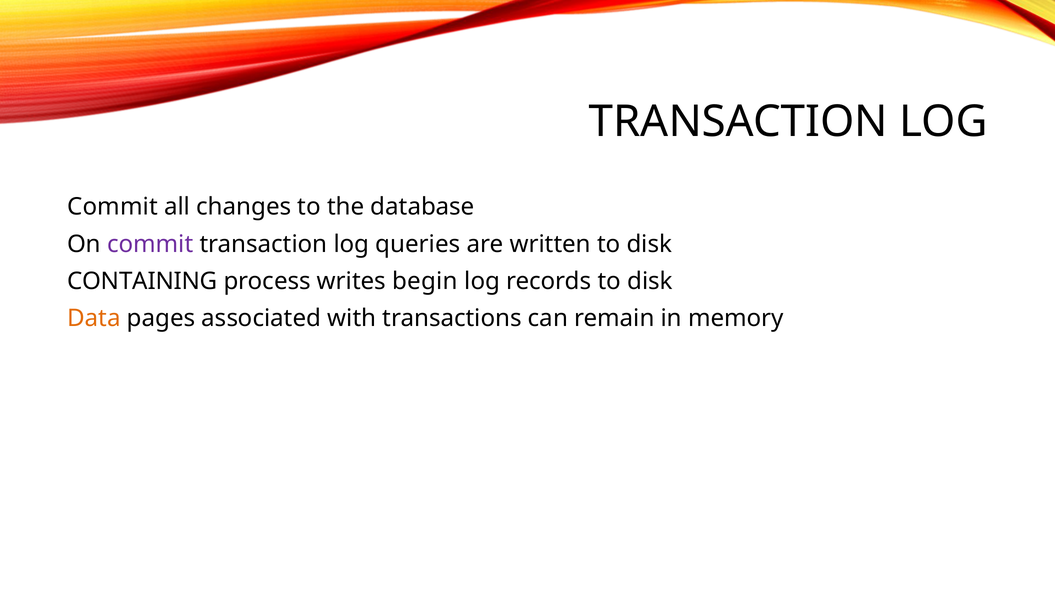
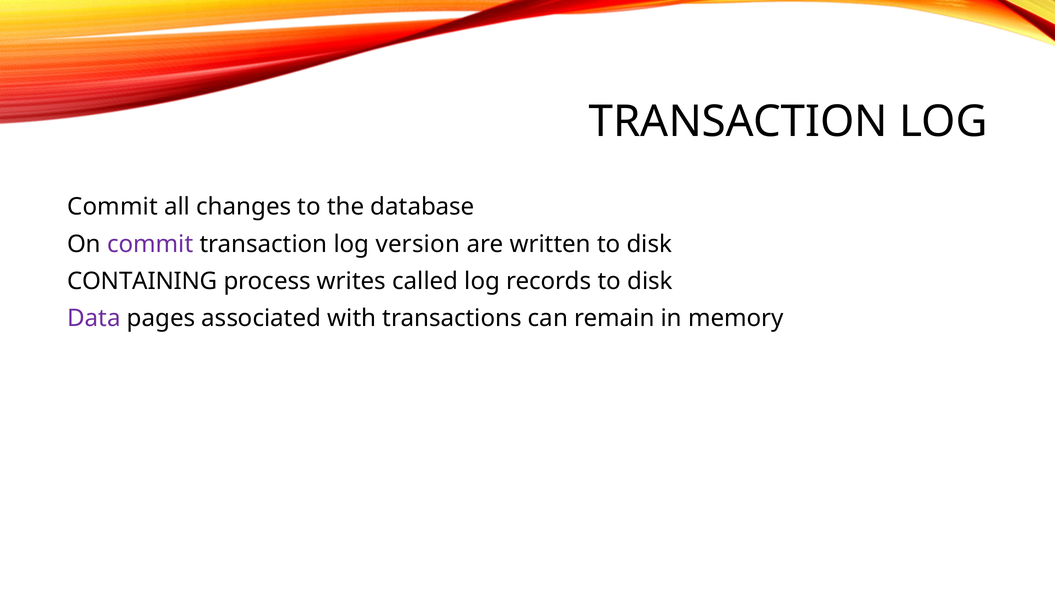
queries: queries -> version (418, 244)
begin: begin -> called (425, 281)
Data colour: orange -> purple (94, 318)
